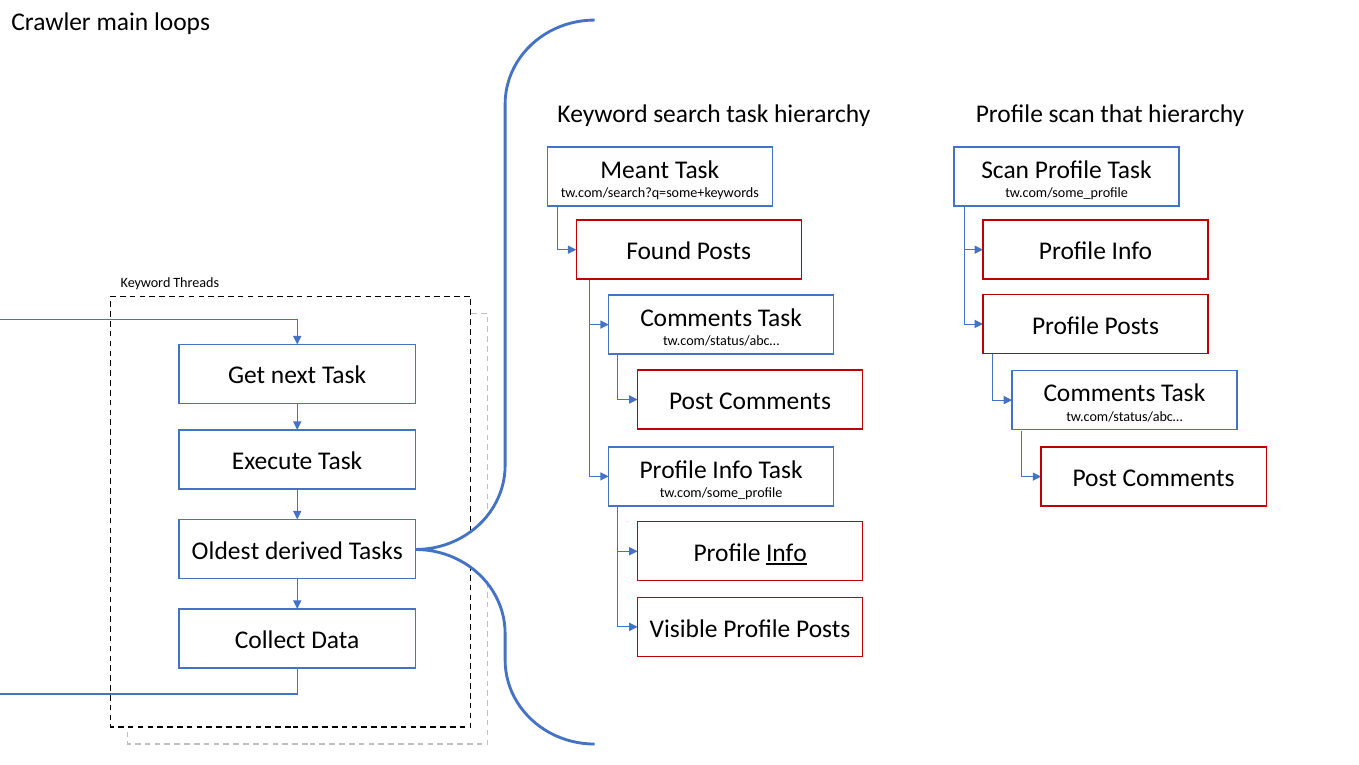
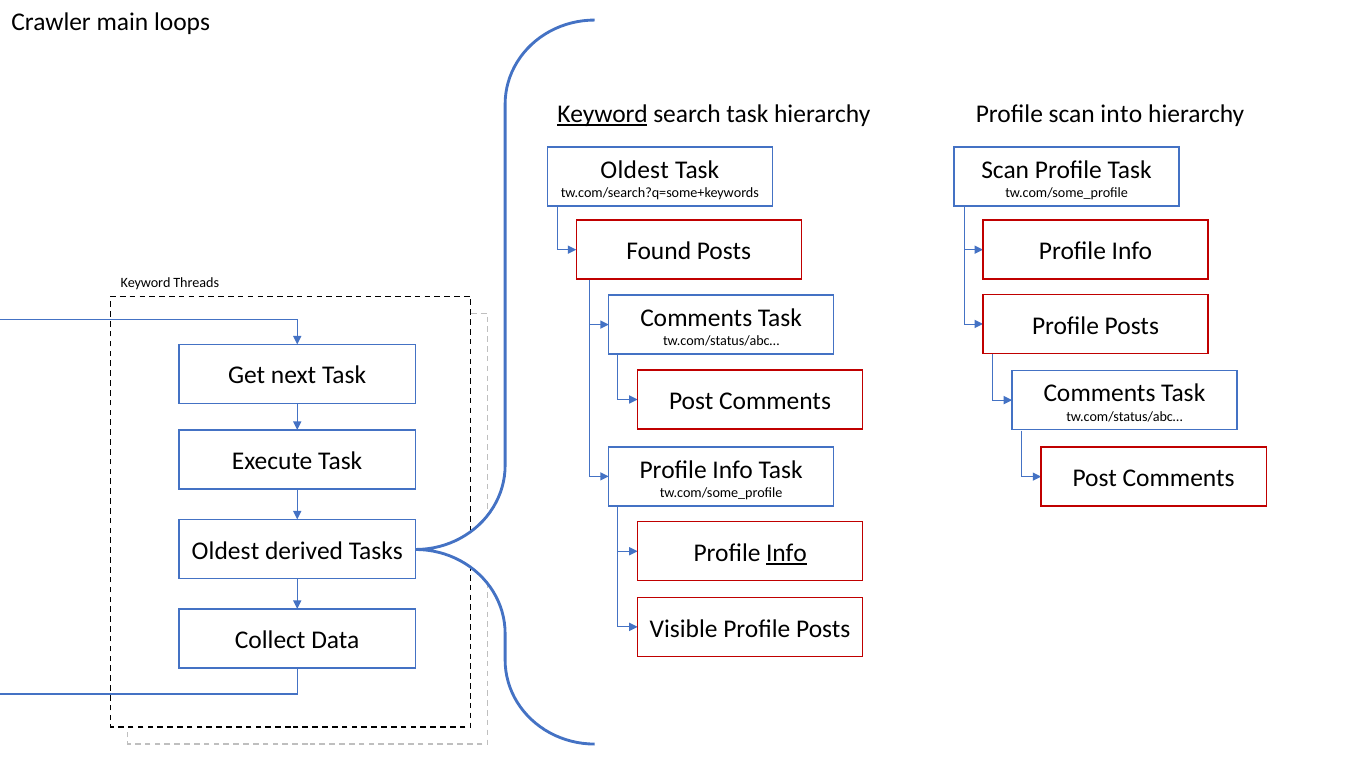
Keyword underline: none -> present (603, 114)
that: that -> into (1121, 114)
Meant: Meant -> Oldest (635, 170)
